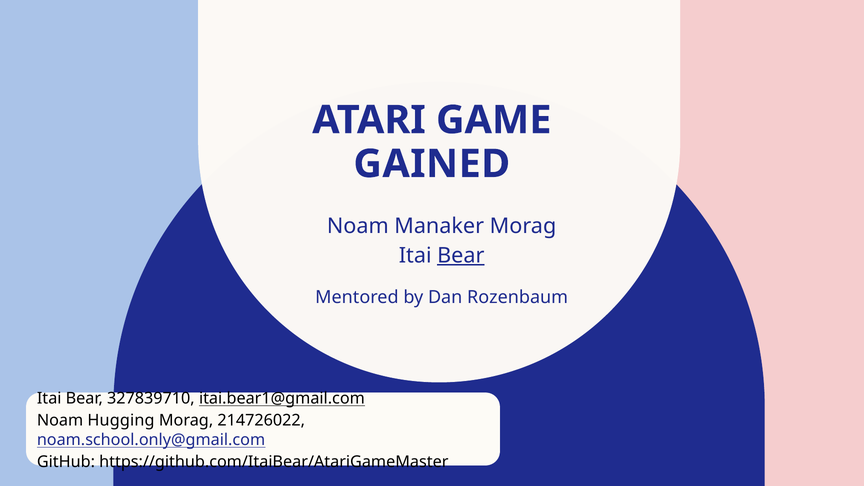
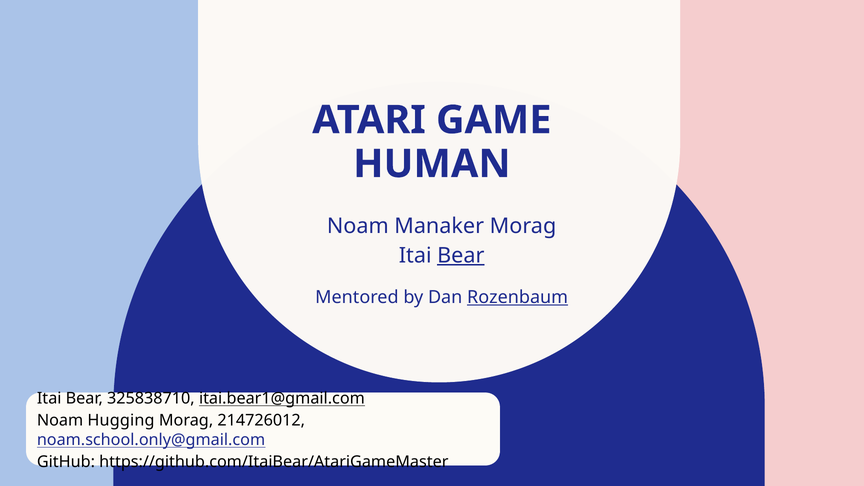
GAINED: GAINED -> HUMAN (432, 164)
Rozenbaum underline: none -> present (518, 297)
327839710: 327839710 -> 325838710 (151, 398)
214726022: 214726022 -> 214726012 (261, 420)
